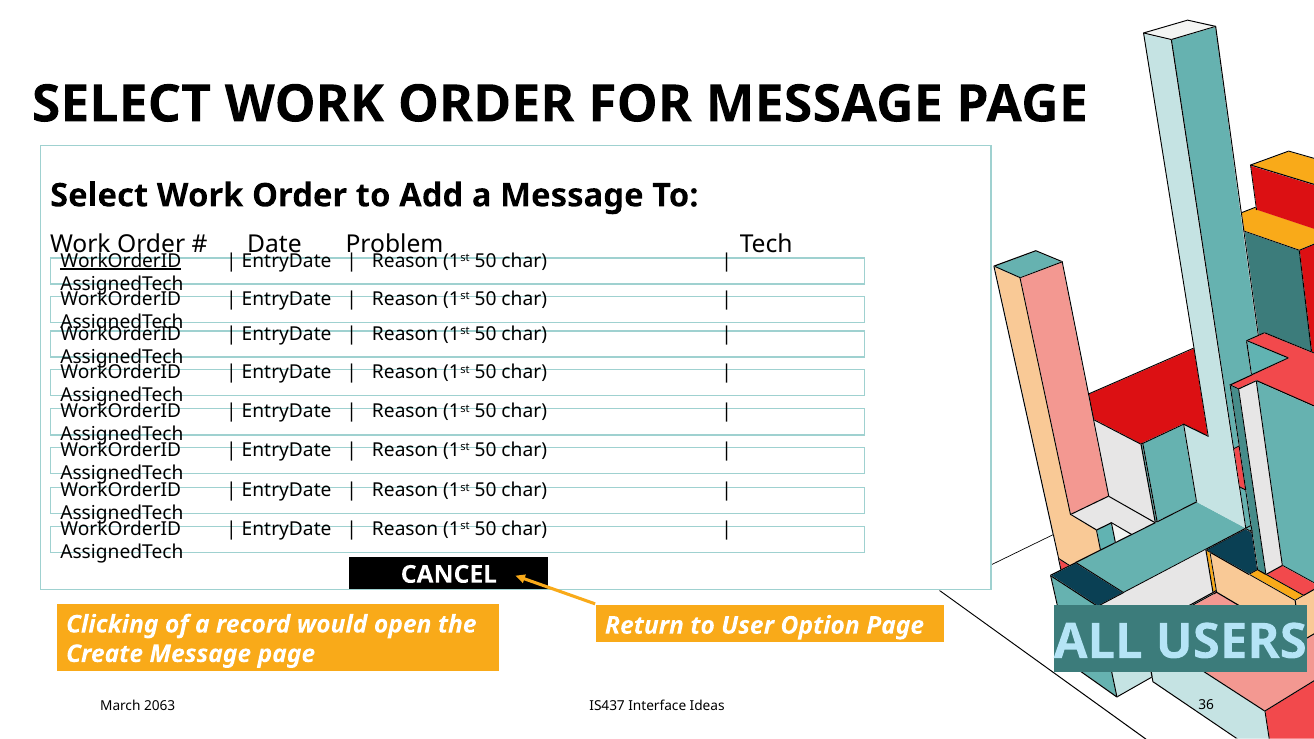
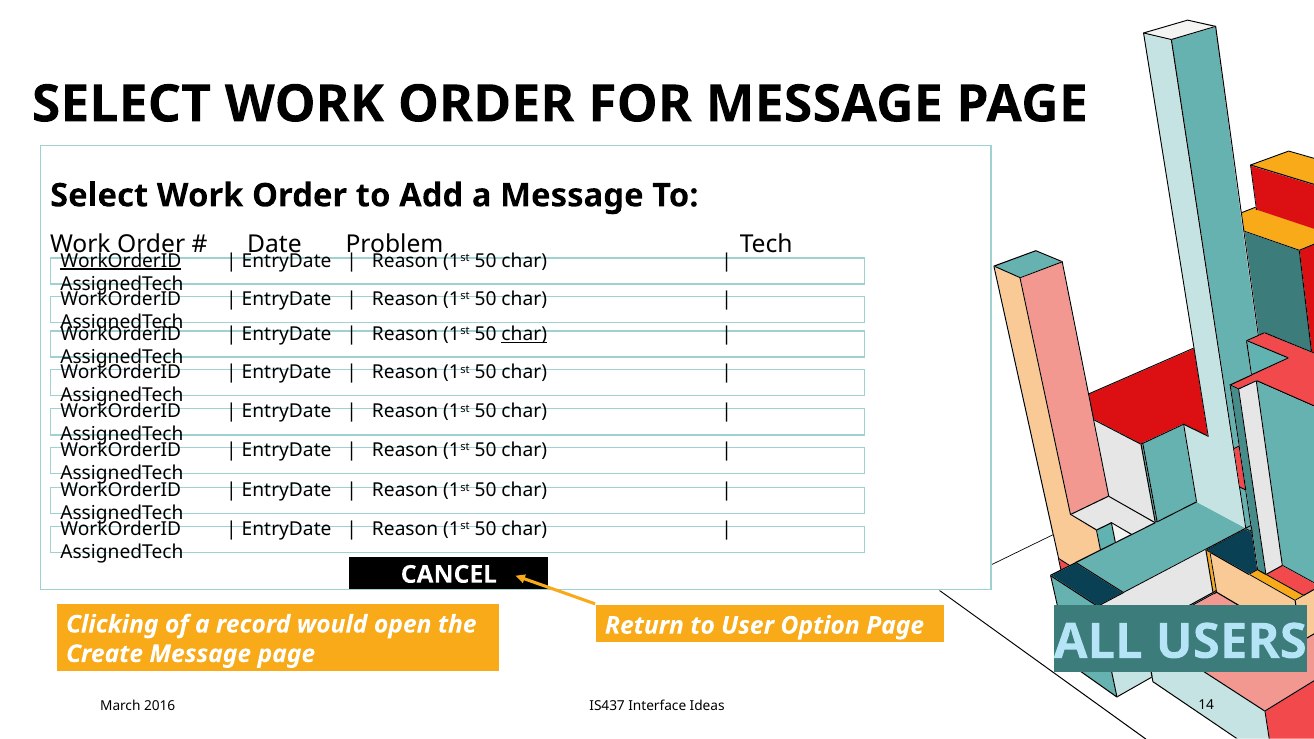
char underline: none -> present (524, 334)
2063: 2063 -> 2016 (160, 706)
36: 36 -> 14 (1206, 705)
